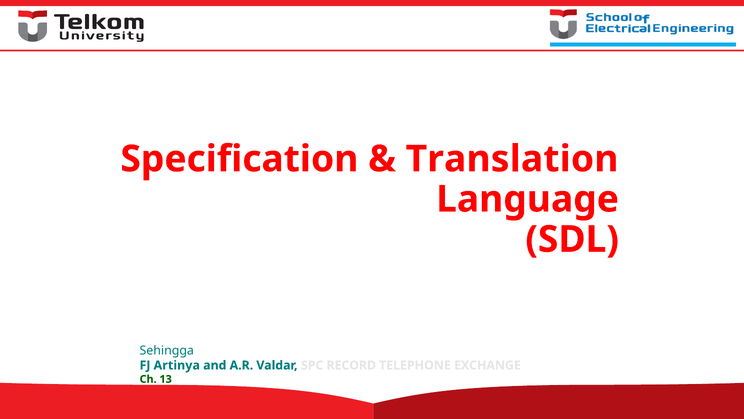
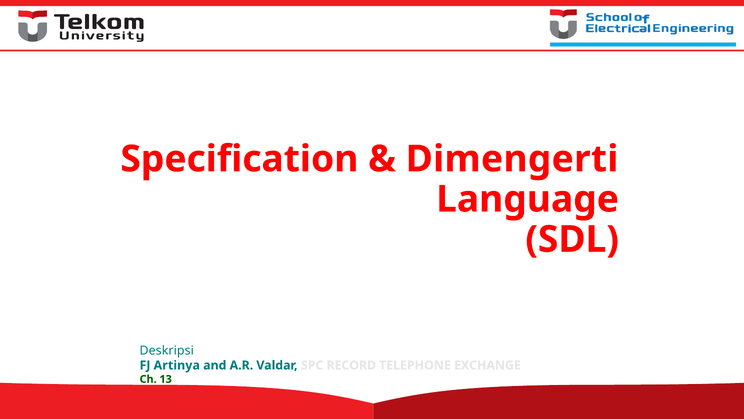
Translation: Translation -> Dimengerti (512, 159)
Sehingga: Sehingga -> Deskripsi (167, 350)
